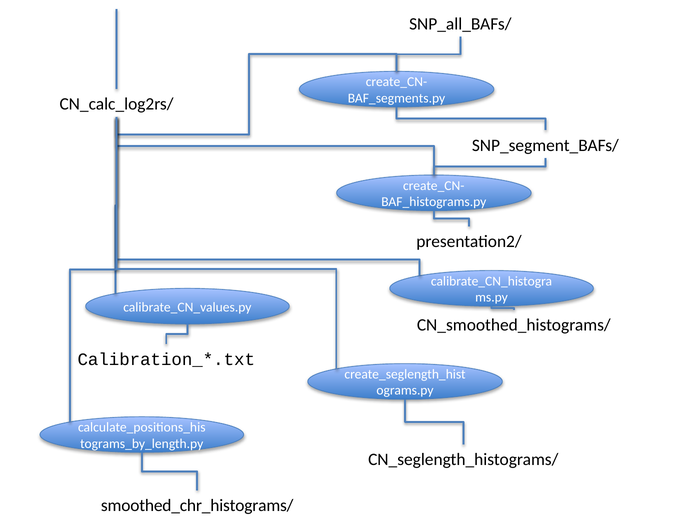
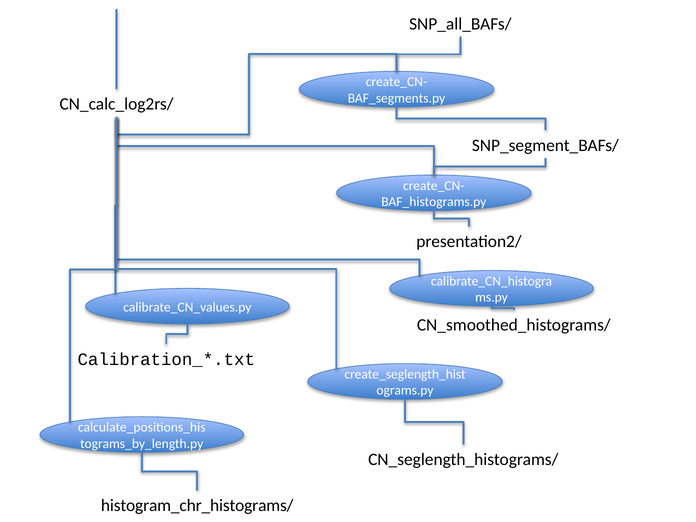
smoothed_chr_histograms/: smoothed_chr_histograms/ -> histogram_chr_histograms/ (197, 506)
